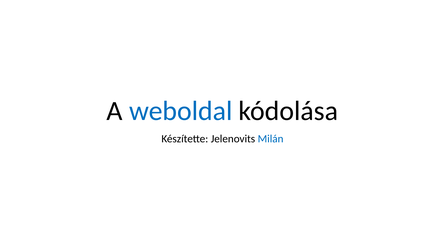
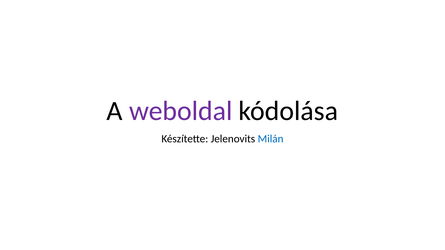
weboldal colour: blue -> purple (181, 111)
